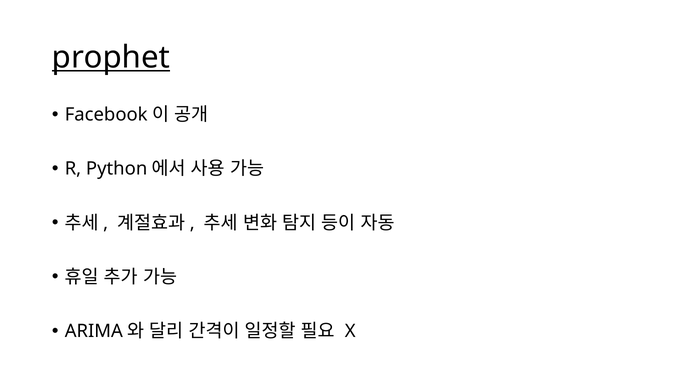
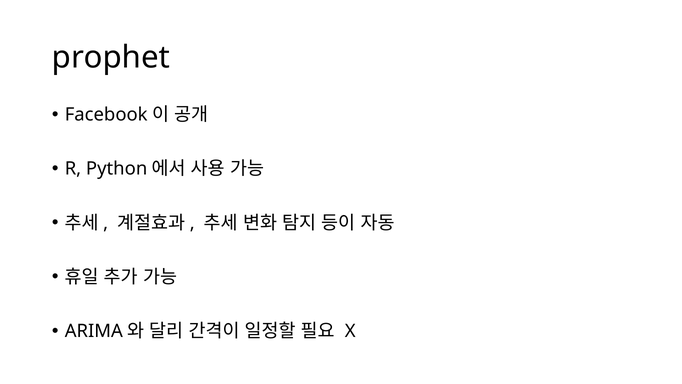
prophet underline: present -> none (111, 57)
